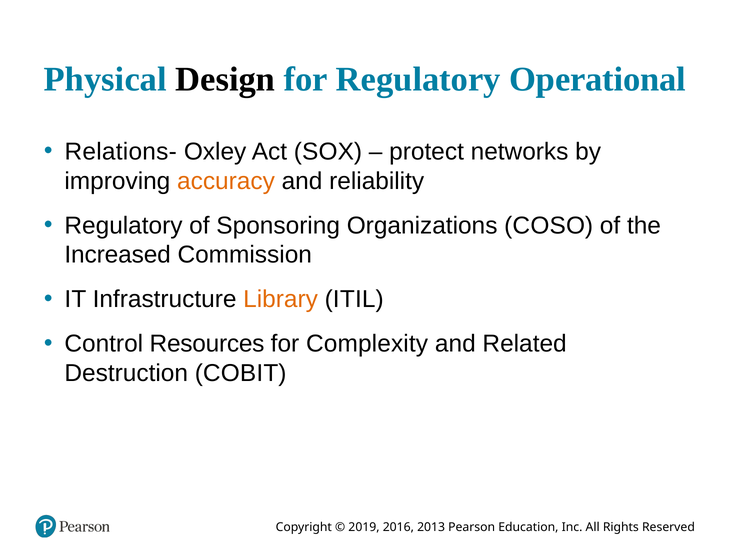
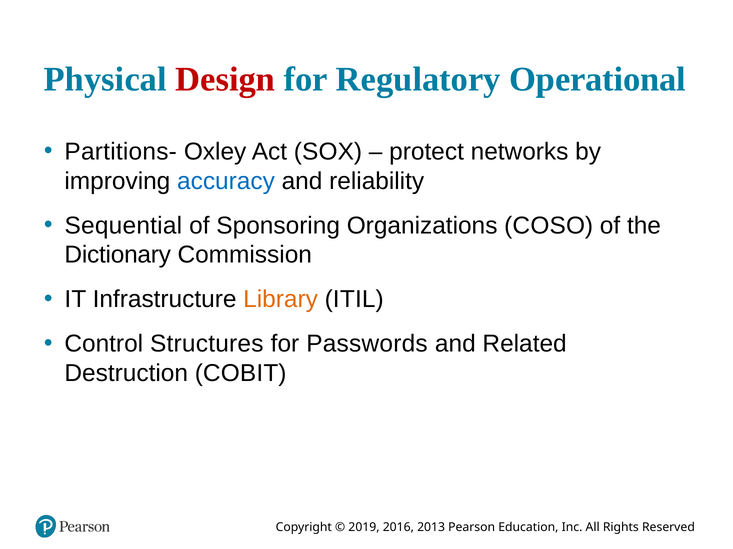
Design colour: black -> red (225, 80)
Relations-: Relations- -> Partitions- (121, 152)
accuracy colour: orange -> blue (226, 181)
Regulatory: Regulatory -> Sequential (123, 226)
Increased: Increased -> Dictionary (118, 255)
Resources: Resources -> Structures (207, 344)
Complexity: Complexity -> Passwords (367, 344)
